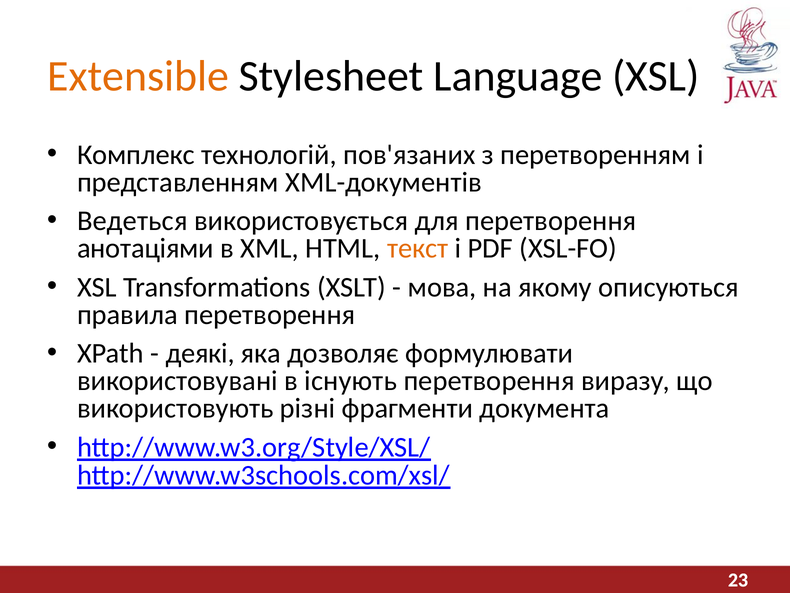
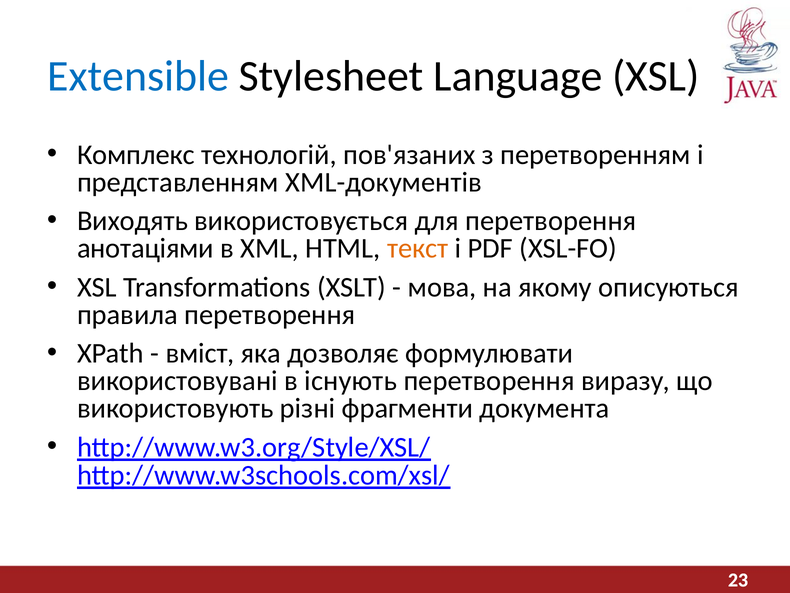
Extensible colour: orange -> blue (138, 76)
Ведеться: Ведеться -> Виходять (132, 221)
деякі: деякі -> вміст (200, 353)
